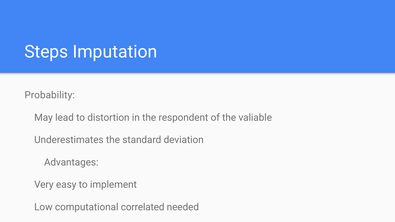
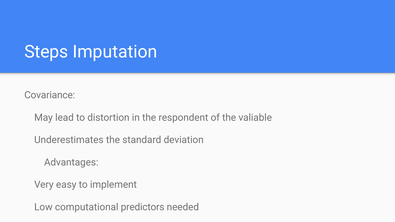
Probability: Probability -> Covariance (50, 95)
correlated: correlated -> predictors (143, 207)
